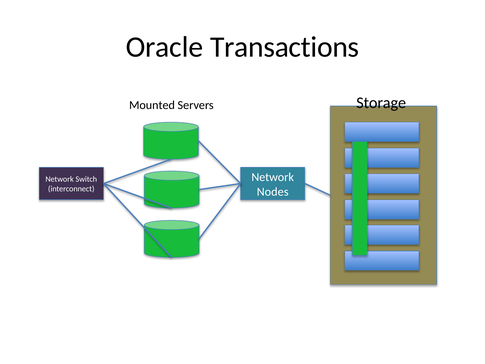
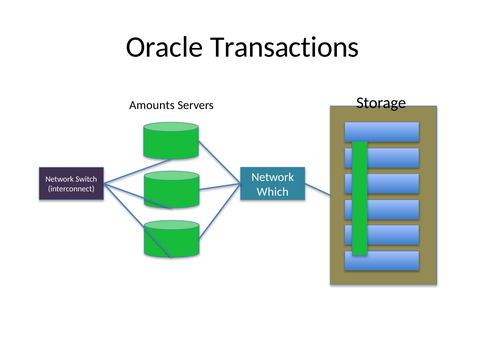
Mounted: Mounted -> Amounts (152, 105)
Nodes: Nodes -> Which (273, 192)
